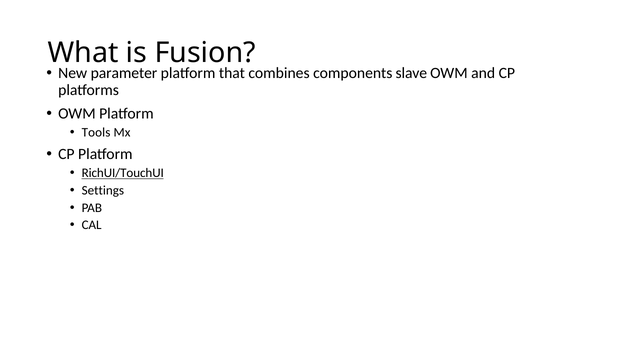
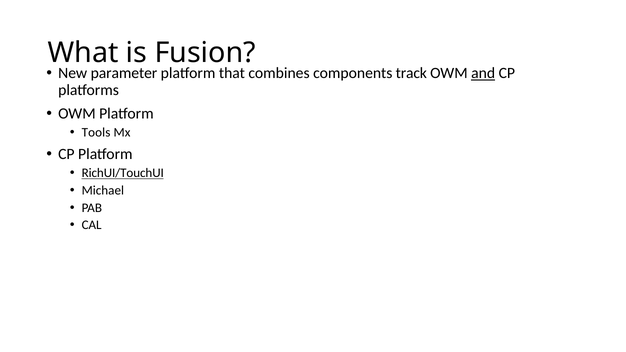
slave: slave -> track (411, 73)
and underline: none -> present (483, 73)
Settings: Settings -> Michael (103, 190)
